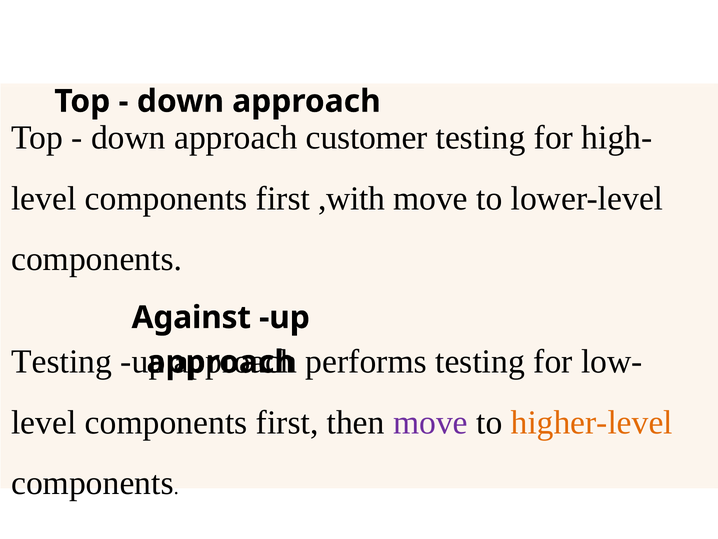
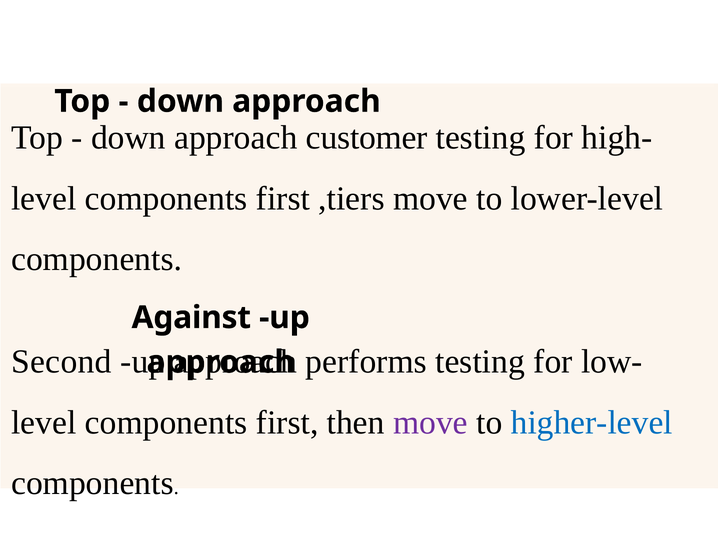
,with: ,with -> ,tiers (352, 198)
Testing: Testing -> Second (61, 361)
higher-level colour: orange -> blue (592, 422)
